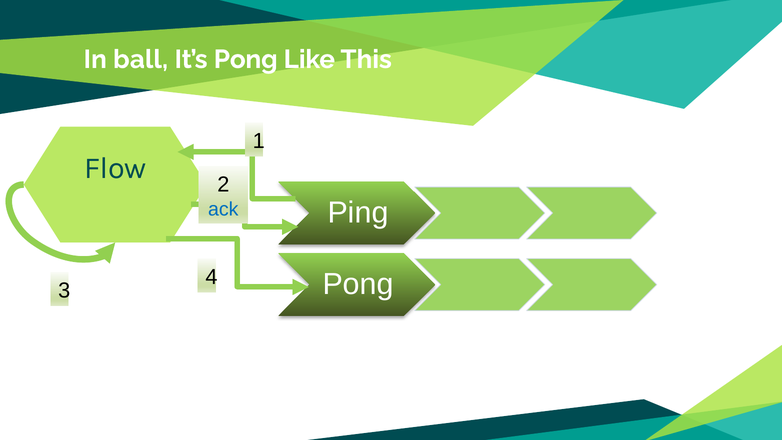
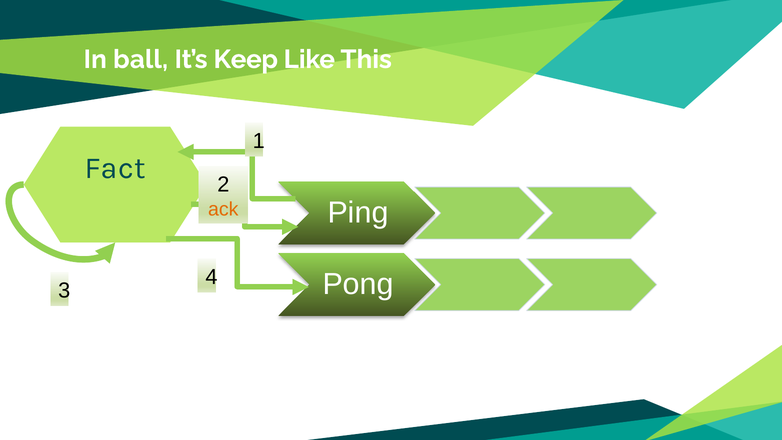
It’s Pong: Pong -> Keep (246, 59)
Flow: Flow -> Fact (115, 168)
ack colour: blue -> orange (223, 209)
